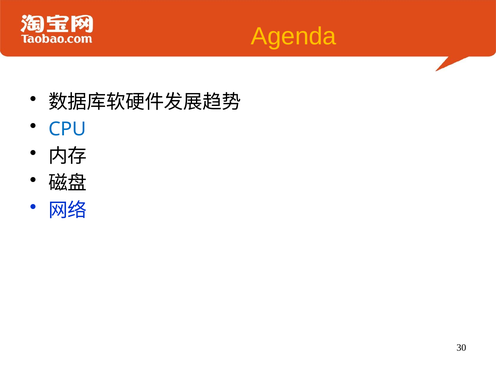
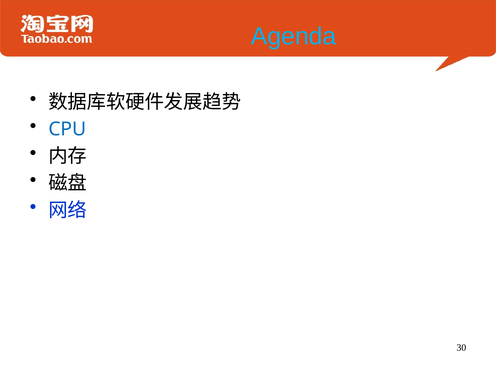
Agenda colour: yellow -> light blue (294, 36)
